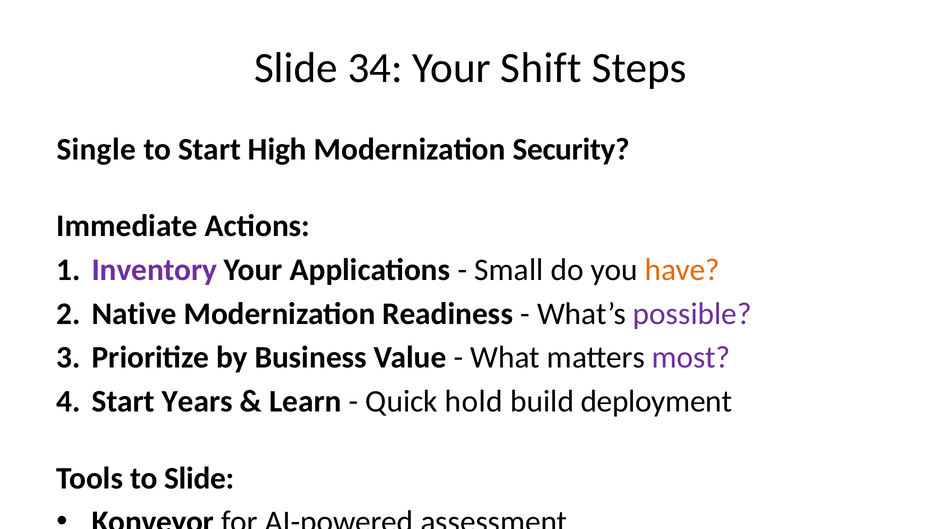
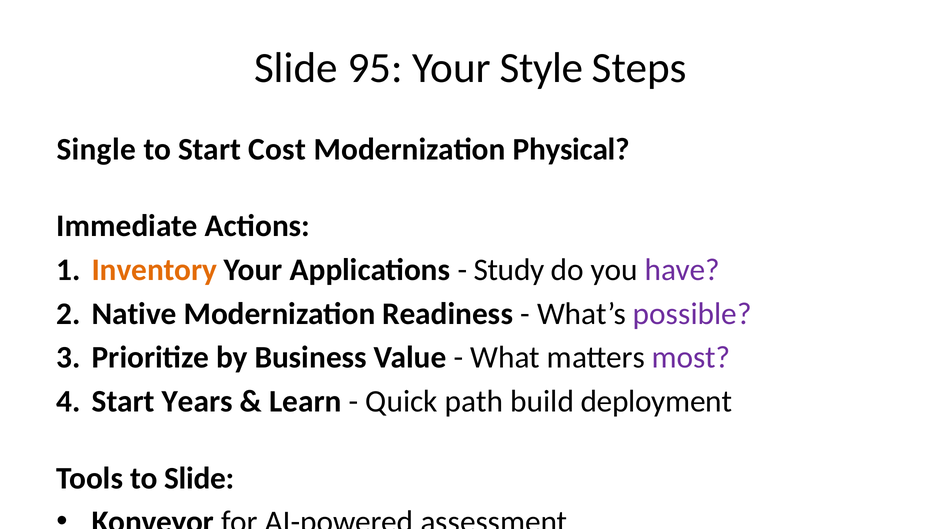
34: 34 -> 95 (375, 68)
Shift: Shift -> Style (541, 68)
High: High -> Cost (277, 149)
Security: Security -> Physical (571, 149)
Inventory colour: purple -> orange (154, 270)
Small: Small -> Study (509, 270)
have colour: orange -> purple (682, 270)
hold: hold -> path (474, 402)
